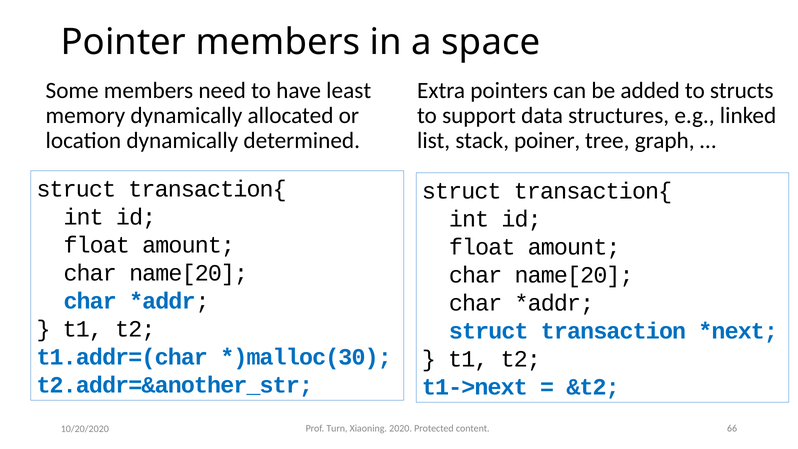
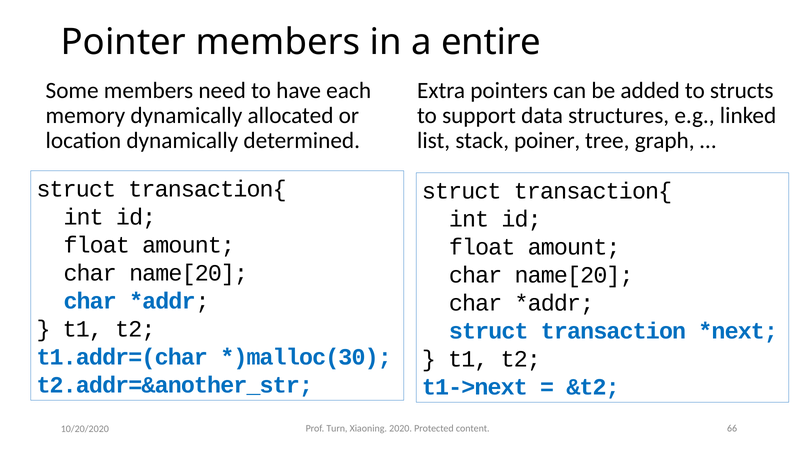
space: space -> entire (491, 42)
least: least -> each (349, 90)
